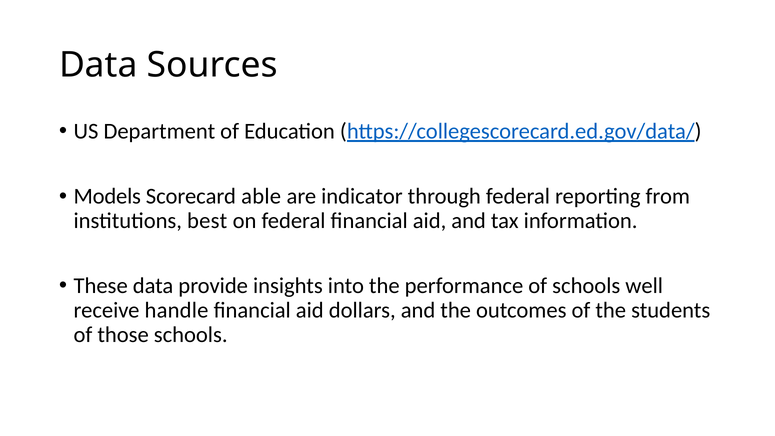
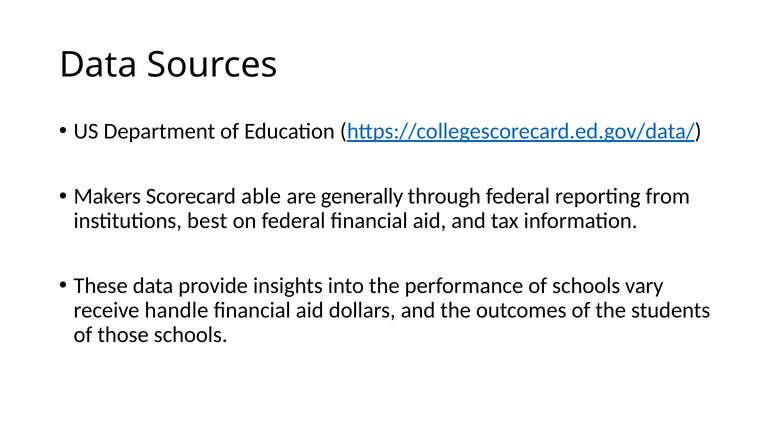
Models: Models -> Makers (107, 196)
indicator: indicator -> generally (362, 196)
well: well -> vary (644, 286)
